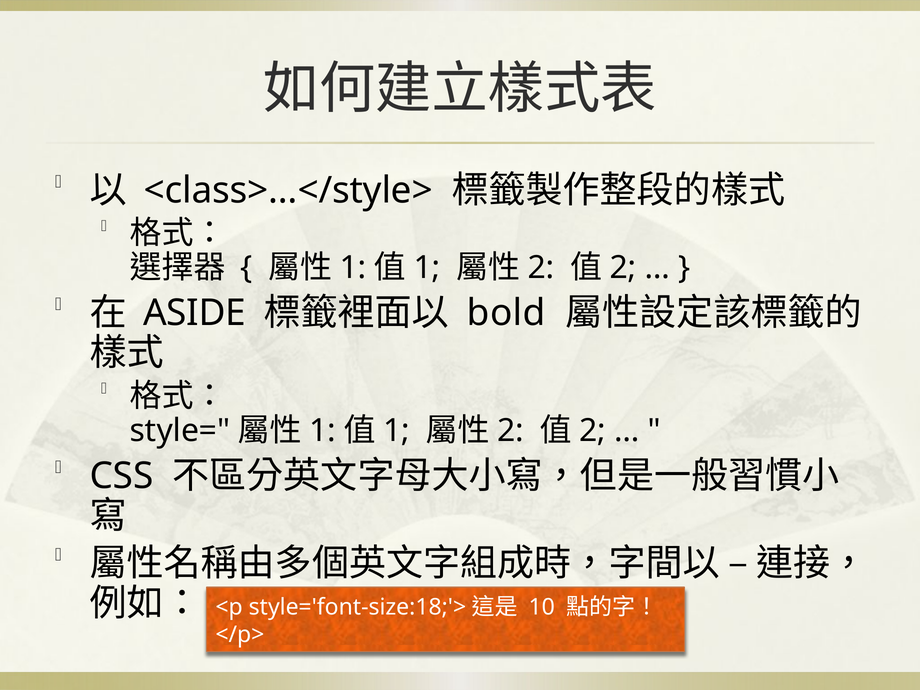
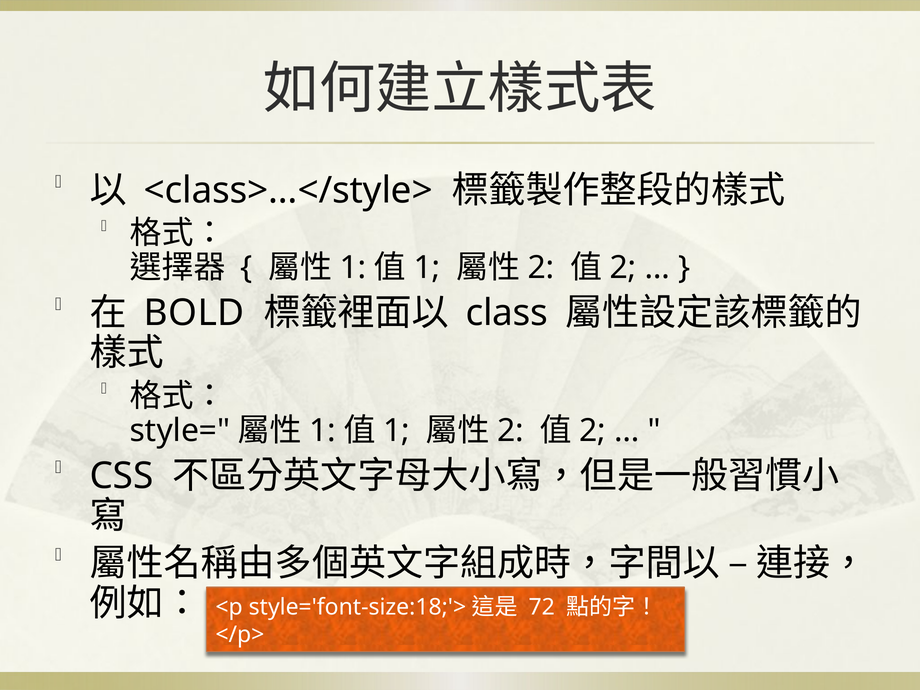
ASIDE: ASIDE -> BOLD (194, 313)
bold: bold -> class (507, 313)
10: 10 -> 72 (542, 607)
